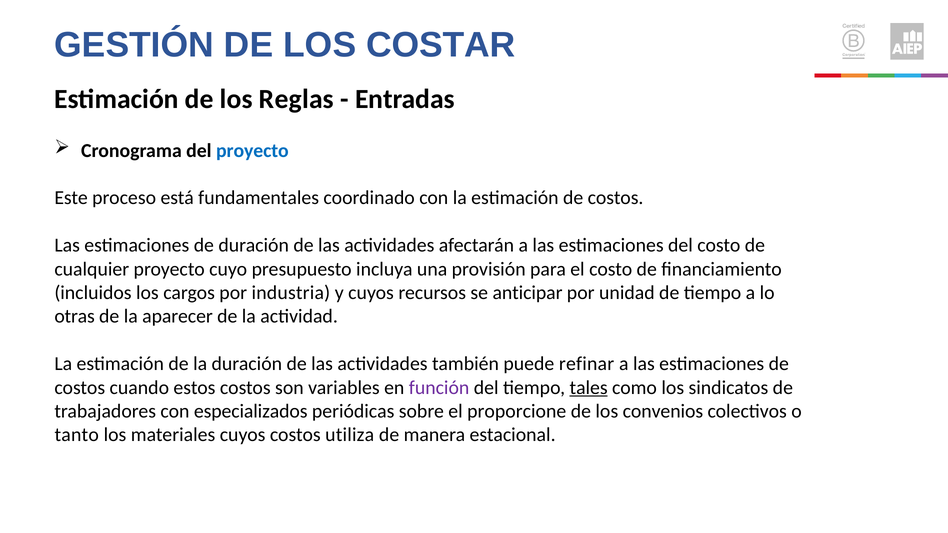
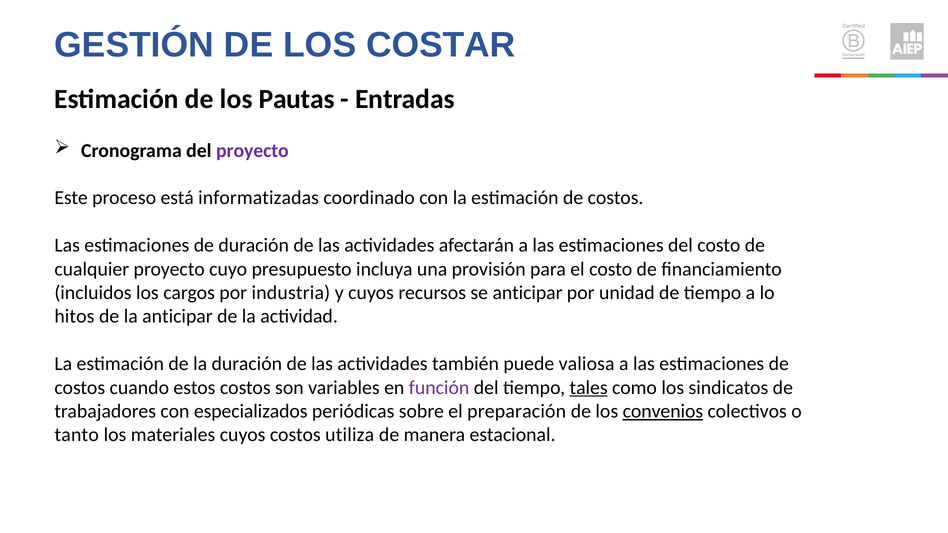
Reglas: Reglas -> Pautas (297, 99)
proyecto colour: blue -> purple (252, 151)
fundamentales: fundamentales -> informatizadas (259, 198)
otras: otras -> hitos (74, 317)
la aparecer: aparecer -> anticipar (177, 317)
refinar: refinar -> valiosa (587, 364)
proporcione: proporcione -> preparación (517, 411)
convenios underline: none -> present (663, 411)
